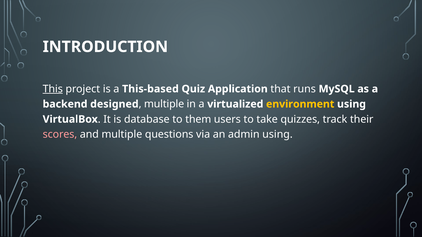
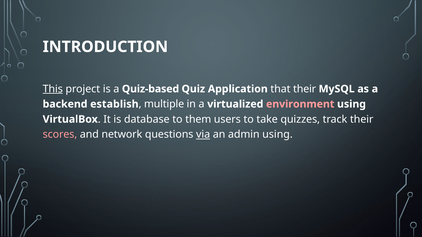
This-based: This-based -> Quiz-based (151, 89)
that runs: runs -> their (305, 89)
designed: designed -> establish (114, 104)
environment colour: yellow -> pink (300, 104)
and multiple: multiple -> network (122, 135)
via underline: none -> present (203, 135)
